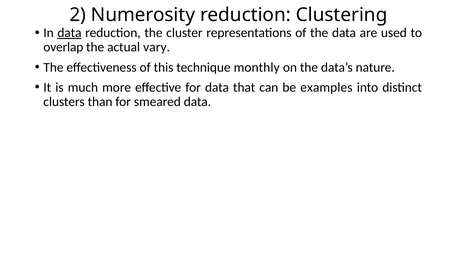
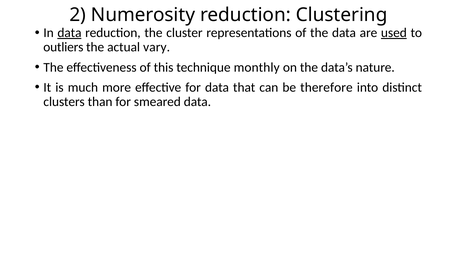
used underline: none -> present (394, 33)
overlap: overlap -> outliers (63, 47)
examples: examples -> therefore (326, 87)
